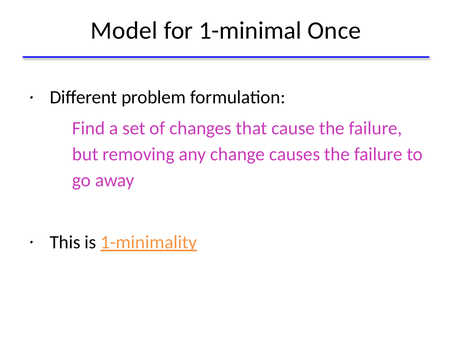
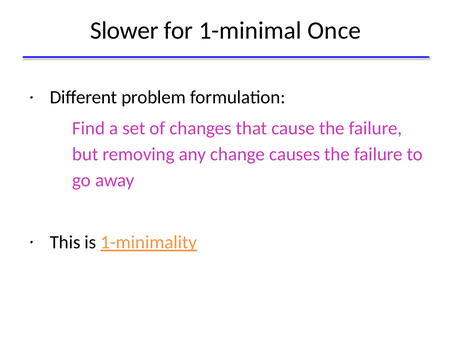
Model: Model -> Slower (124, 30)
